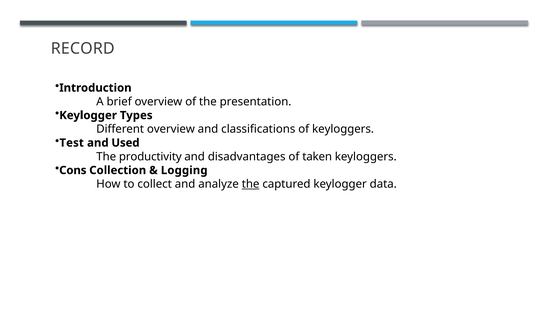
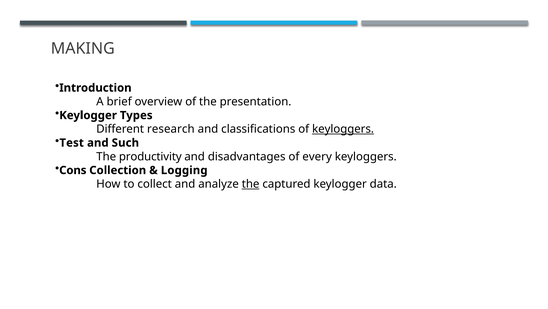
RECORD: RECORD -> MAKING (83, 48)
Different overview: overview -> research (171, 129)
keyloggers underline: none -> present (343, 129)
Used: Used -> Such (125, 142)
taken: taken -> every (317, 156)
